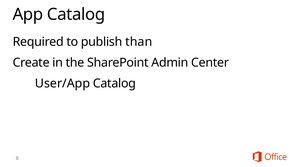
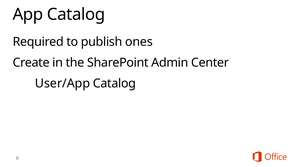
than: than -> ones (139, 42)
